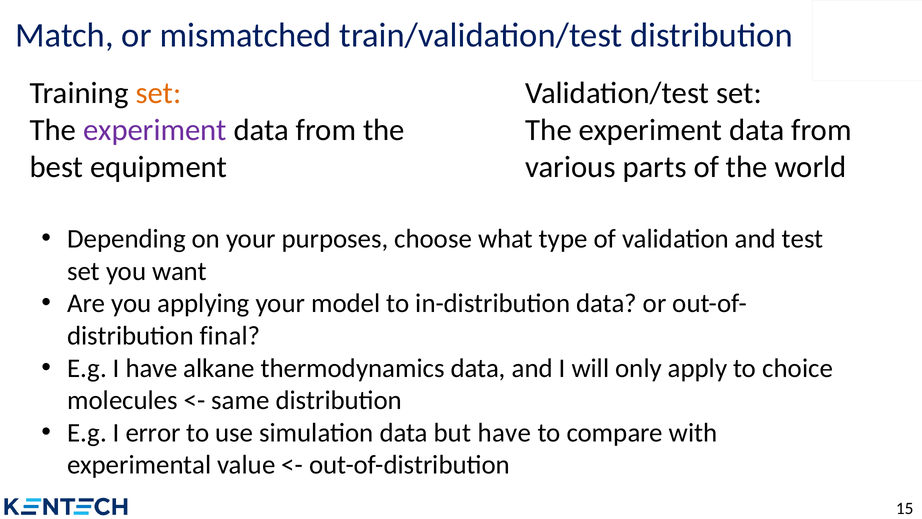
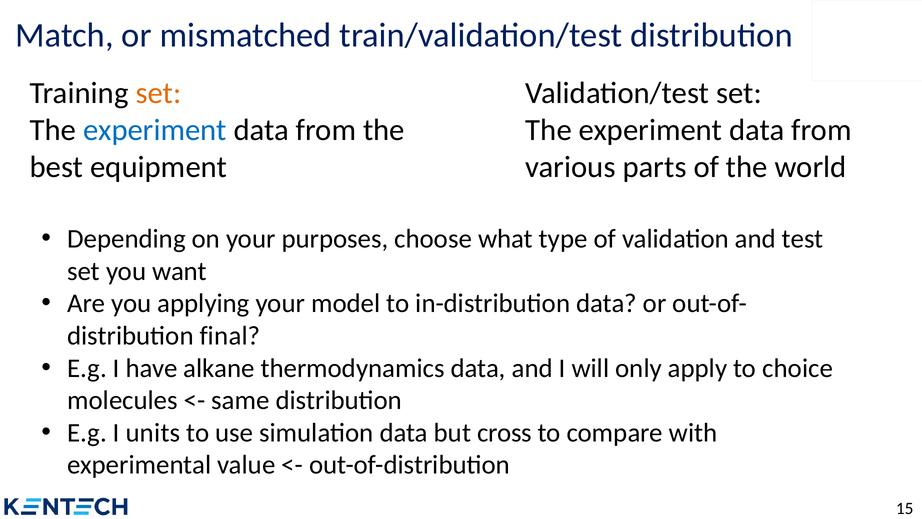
experiment colour: purple -> blue (155, 130)
error: error -> units (153, 432)
but have: have -> cross (505, 432)
